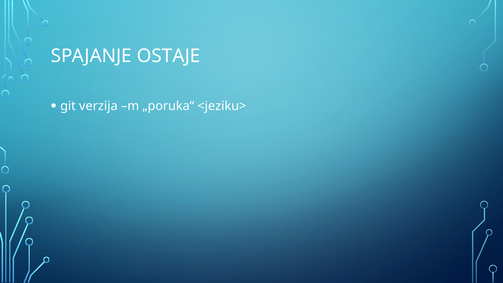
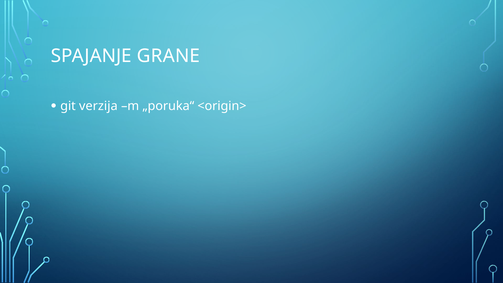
OSTAJE: OSTAJE -> GRANE (169, 56)
<jeziku>: <jeziku> -> <origin> (222, 106)
